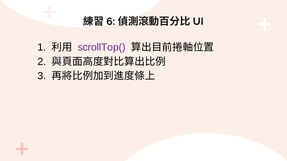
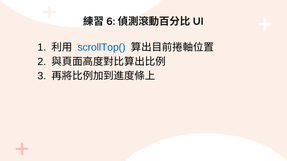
scrollTop( colour: purple -> blue (102, 48)
